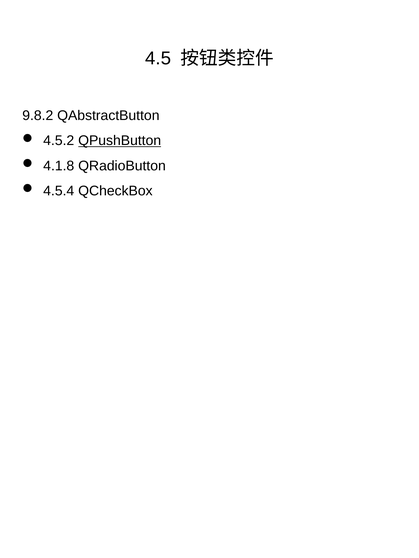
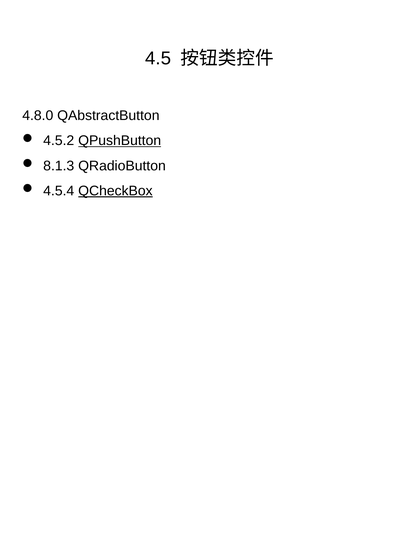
9.8.2: 9.8.2 -> 4.8.0 (38, 116)
4.1.8: 4.1.8 -> 8.1.3 (59, 166)
QCheckBox underline: none -> present (115, 191)
